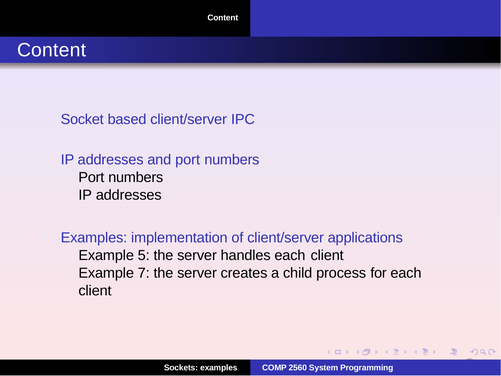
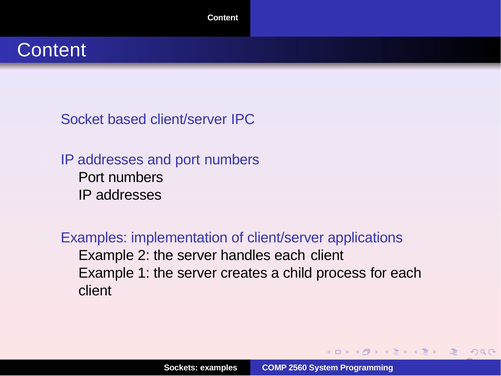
Example 5: 5 -> 2 (144, 255)
Example 7: 7 -> 1 (144, 273)
